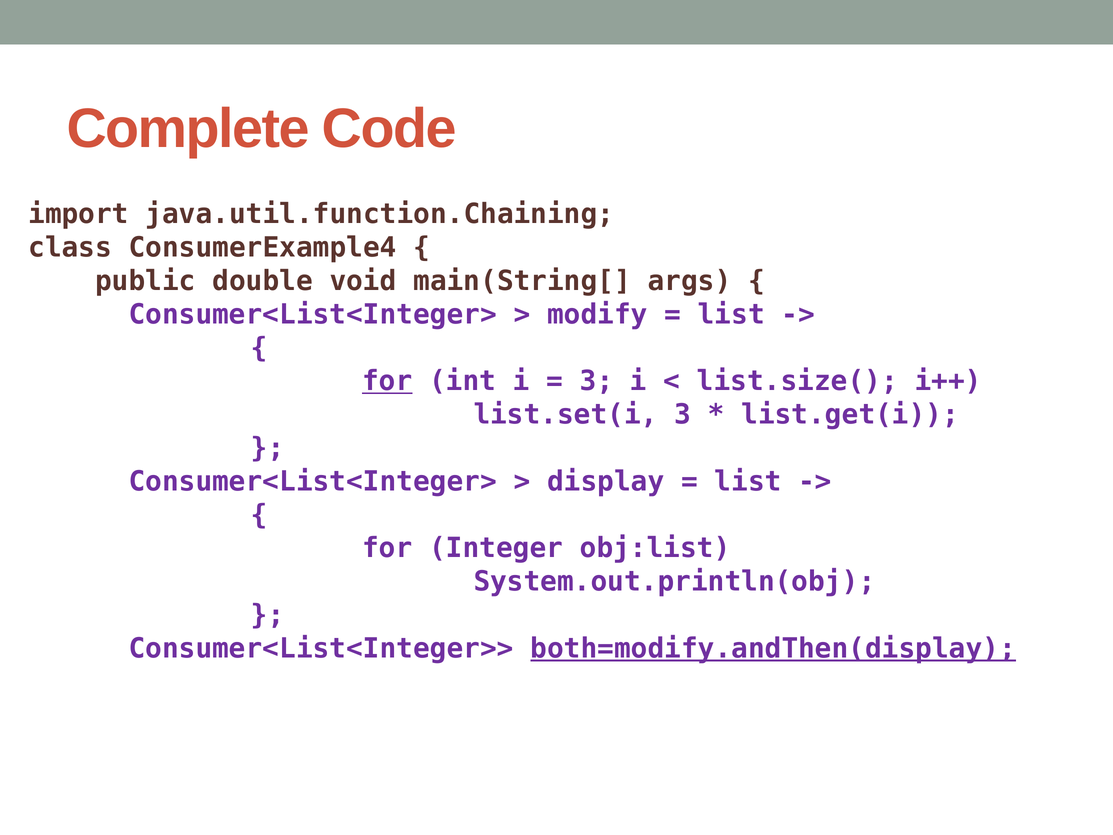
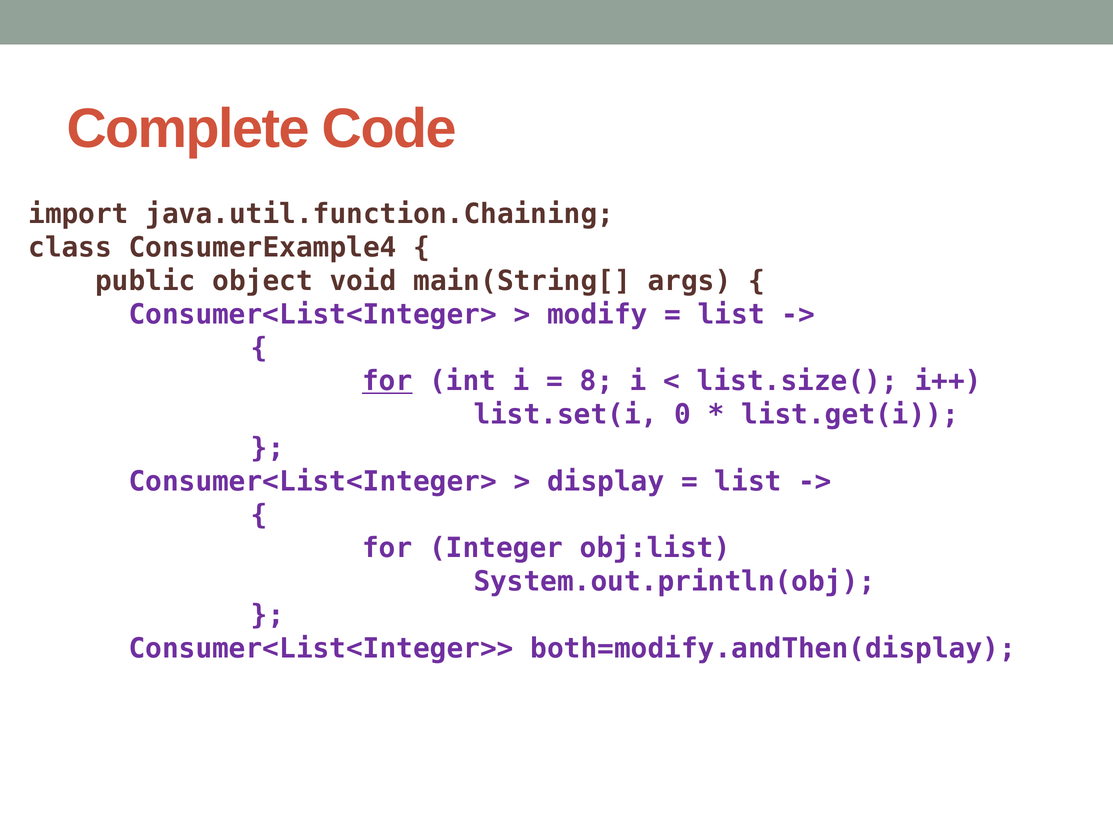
double: double -> object (263, 281)
3: 3 -> 8 (596, 381)
list.set(i 3: 3 -> 0 (683, 415)
both=modify.andThen(display underline: present -> none (773, 648)
